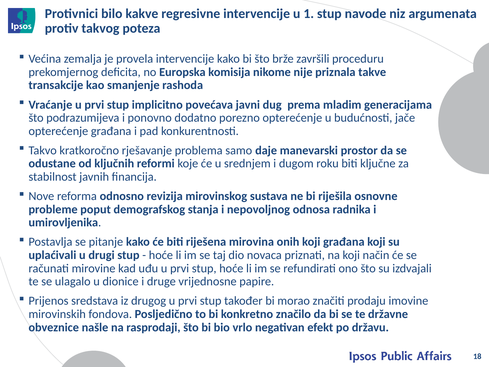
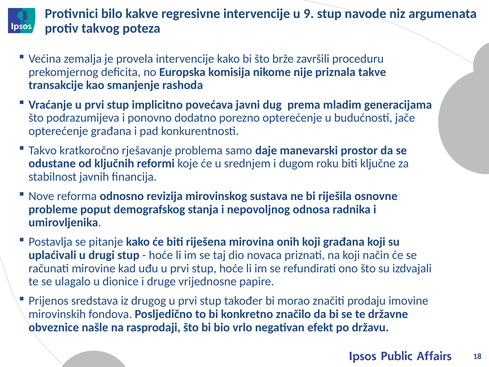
1: 1 -> 9 (309, 14)
